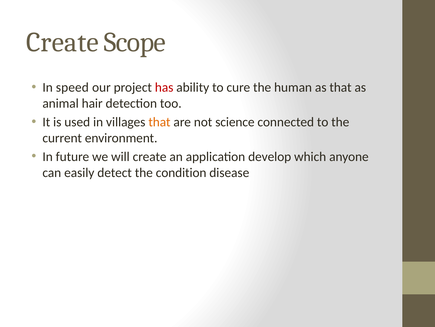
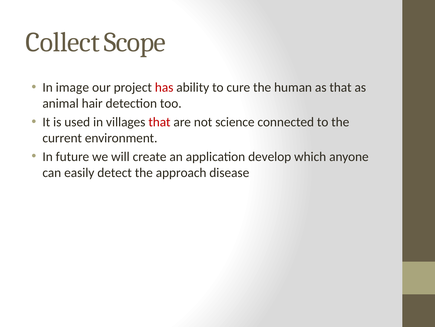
Create: Create -> Collect (63, 42)
speed: speed -> image (72, 87)
that colour: orange -> red (159, 122)
condition: condition -> approach (181, 172)
